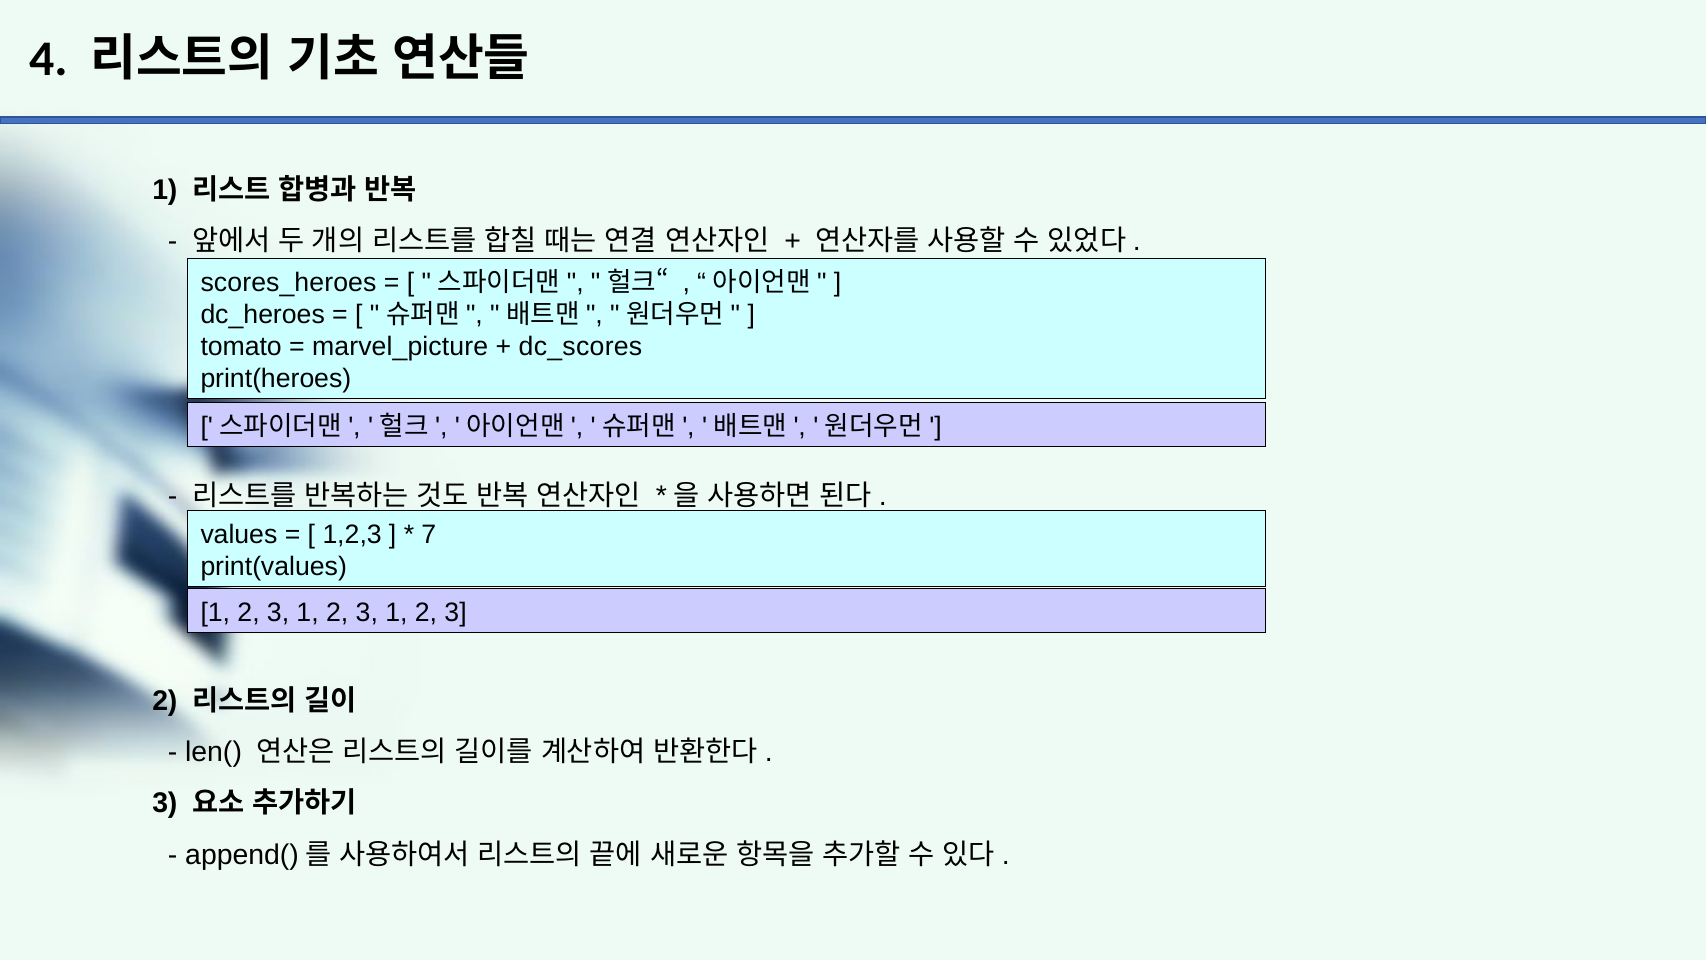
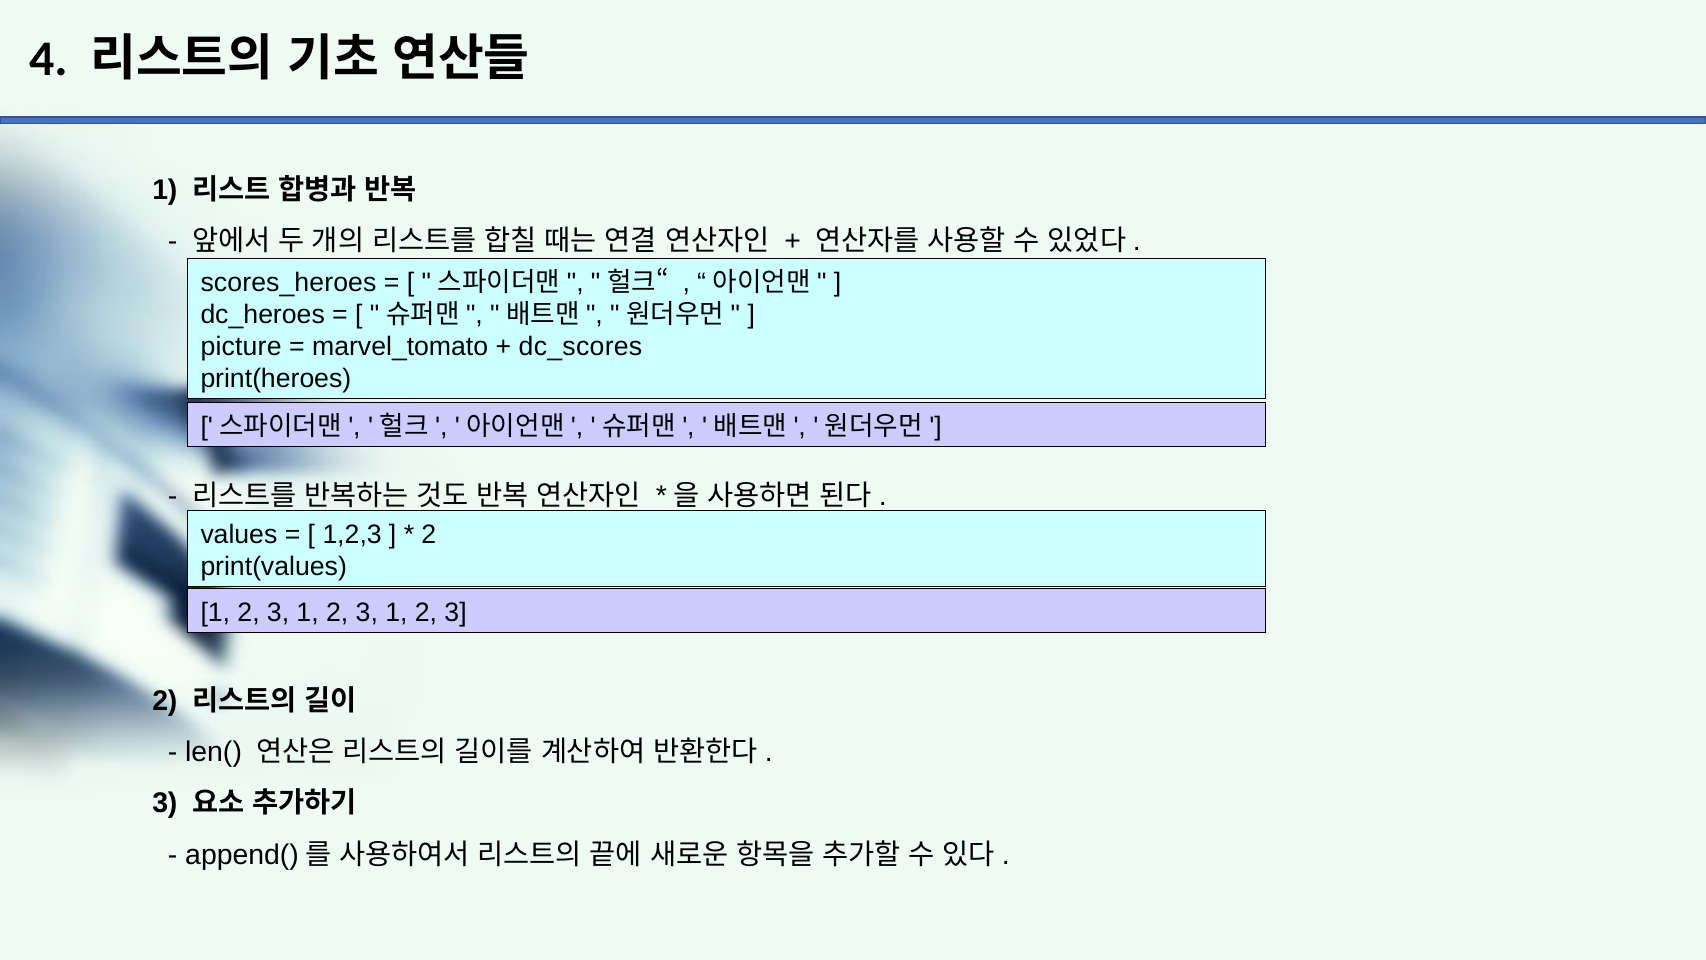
tomato: tomato -> picture (241, 346)
marvel_picture: marvel_picture -> marvel_tomato (400, 346)
7: 7 -> 2 (429, 534)
